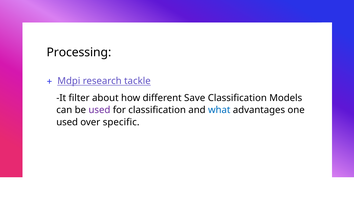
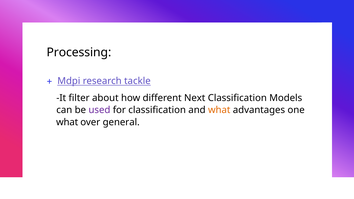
Save: Save -> Next (195, 98)
what colour: blue -> orange (219, 110)
used: used -> what (67, 122)
specific: specific -> general (121, 122)
